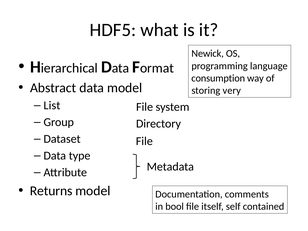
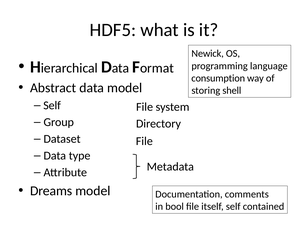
very: very -> shell (232, 91)
List: List -> Self (52, 106)
Returns: Returns -> Dreams (51, 191)
